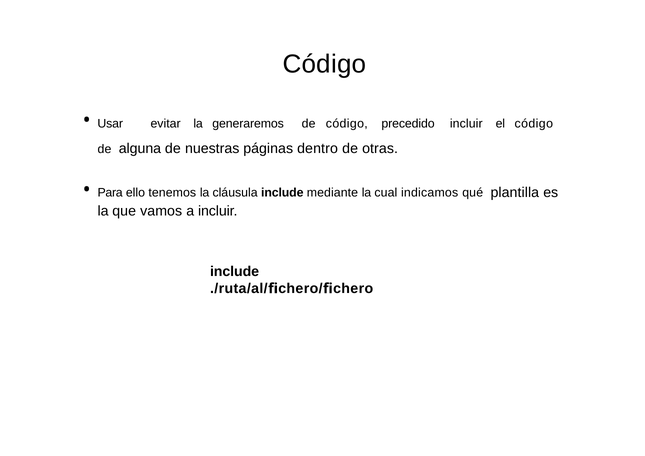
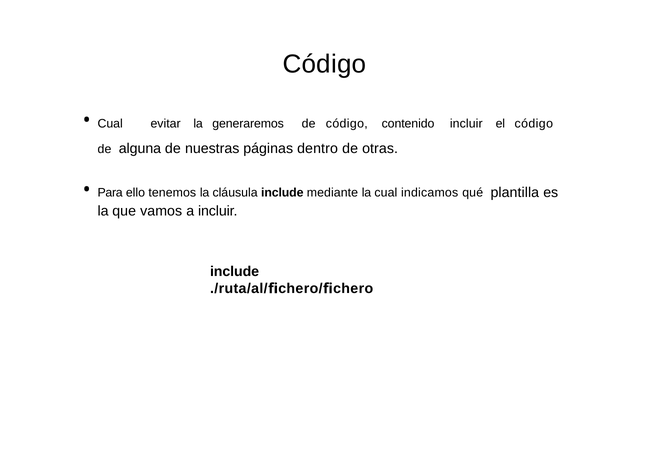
Usar: Usar -> Cual (110, 123)
precedido: precedido -> contenido (408, 123)
